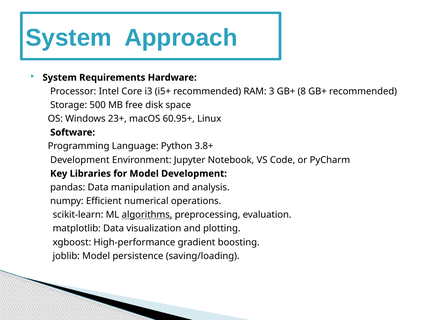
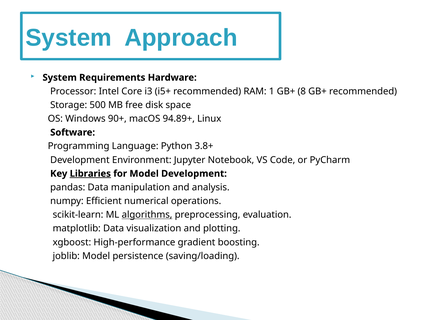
3: 3 -> 1 (272, 91)
23+: 23+ -> 90+ (117, 119)
60.95+: 60.95+ -> 94.89+ (179, 119)
Libraries underline: none -> present (90, 173)
